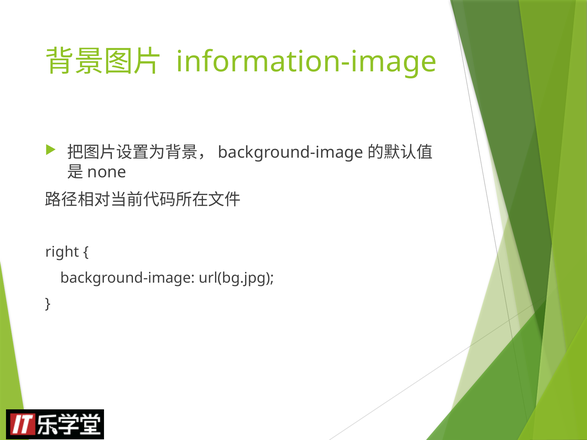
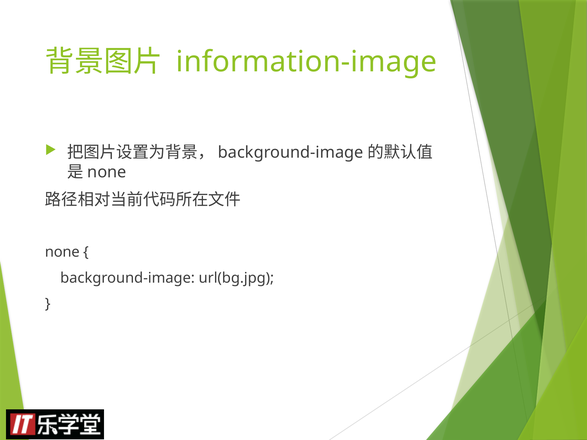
right: right -> none (62, 252)
